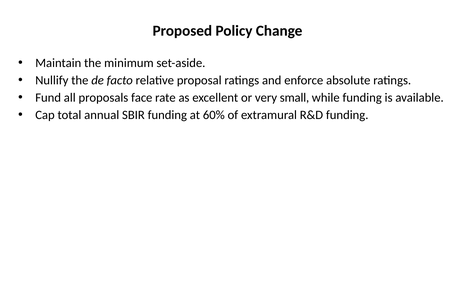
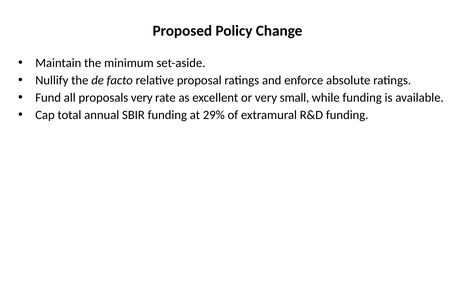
proposals face: face -> very (142, 98)
60%: 60% -> 29% (214, 115)
